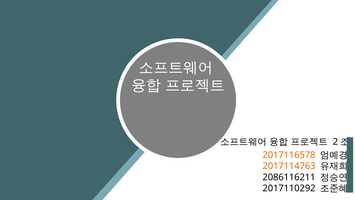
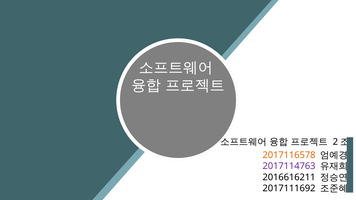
2017114763 colour: orange -> purple (289, 166)
2086116211: 2086116211 -> 2016616211 (289, 177)
2017110292: 2017110292 -> 2017111692 (289, 189)
